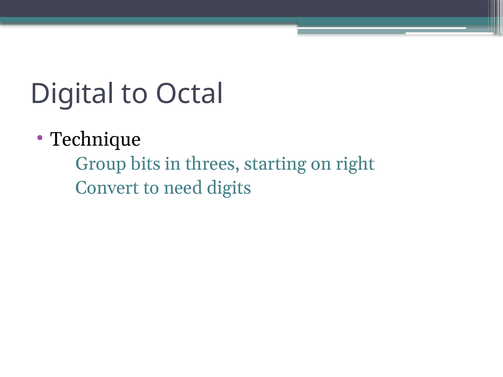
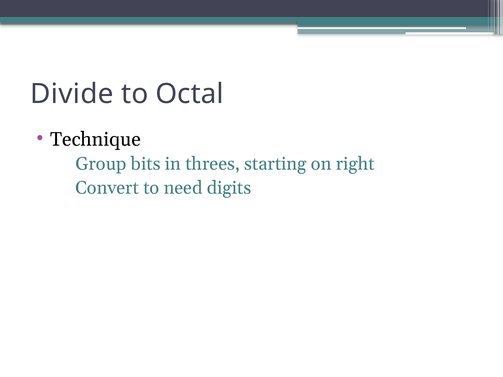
Digital: Digital -> Divide (72, 94)
